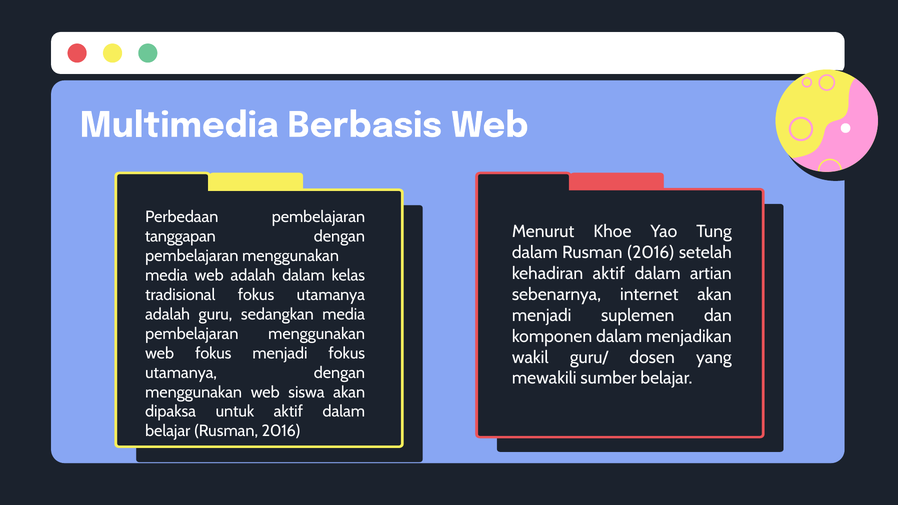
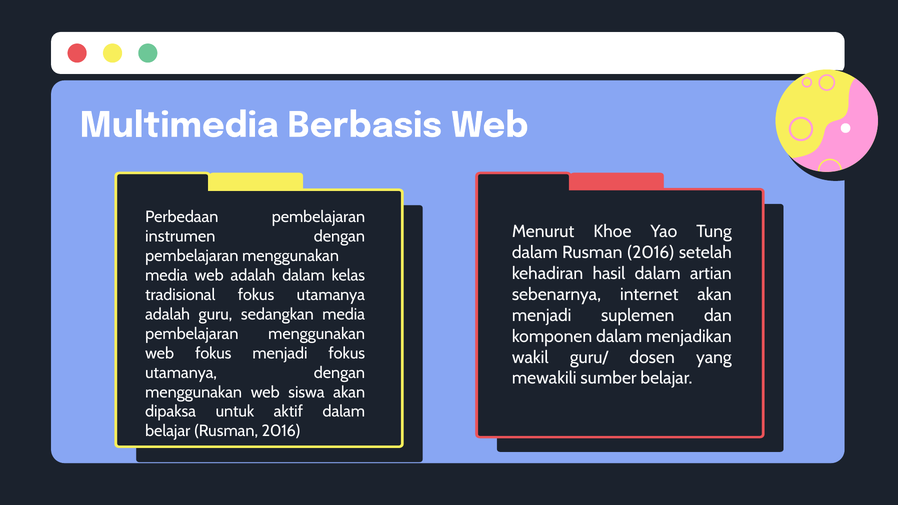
tanggapan: tanggapan -> instrumen (180, 236)
kehadiran aktif: aktif -> hasil (609, 274)
